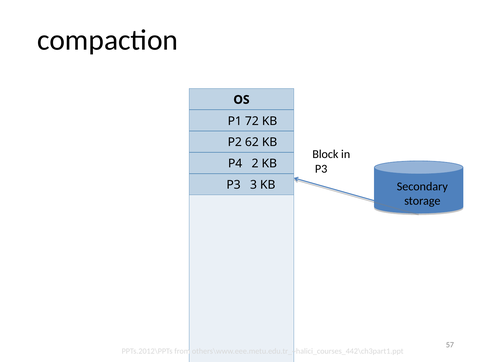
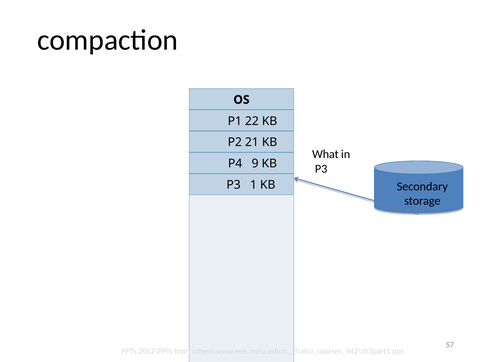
72: 72 -> 22 (252, 121)
62: 62 -> 21 (252, 142)
Block: Block -> What (325, 154)
2: 2 -> 9 (255, 164)
3: 3 -> 1 (253, 185)
